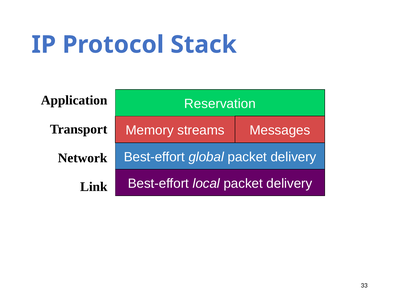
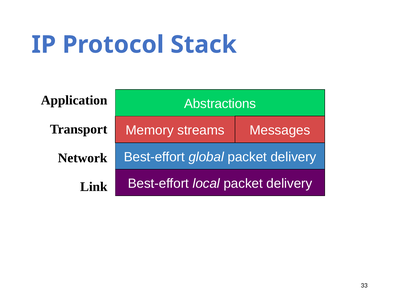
Reservation: Reservation -> Abstractions (220, 104)
